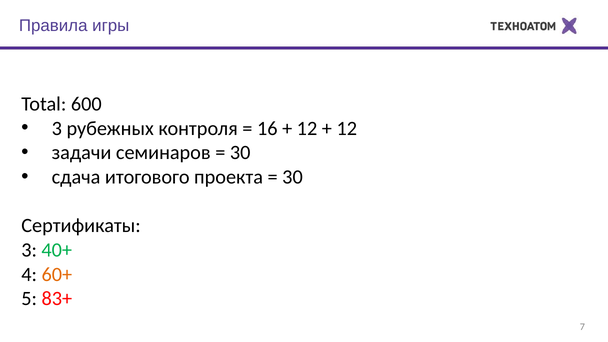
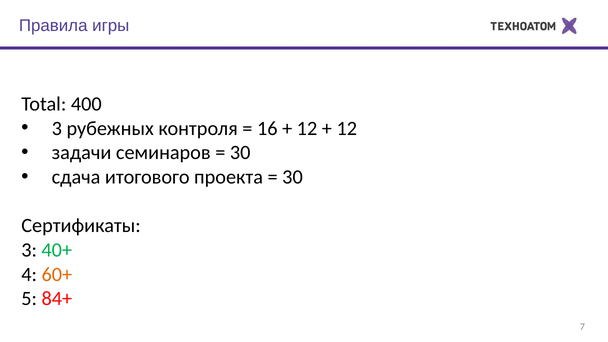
600: 600 -> 400 (86, 104)
83+: 83+ -> 84+ (57, 299)
